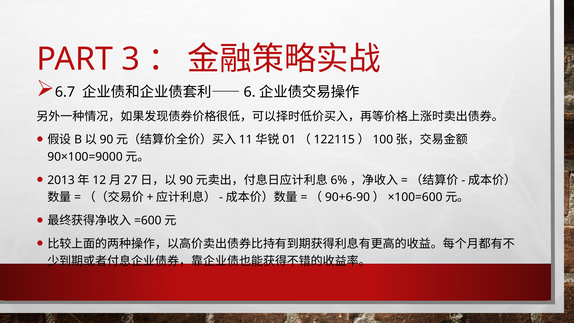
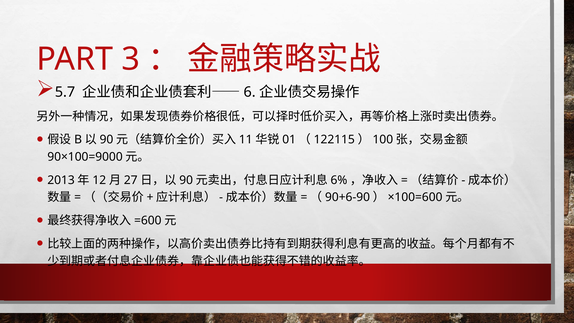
6.7: 6.7 -> 5.7 (65, 92)
